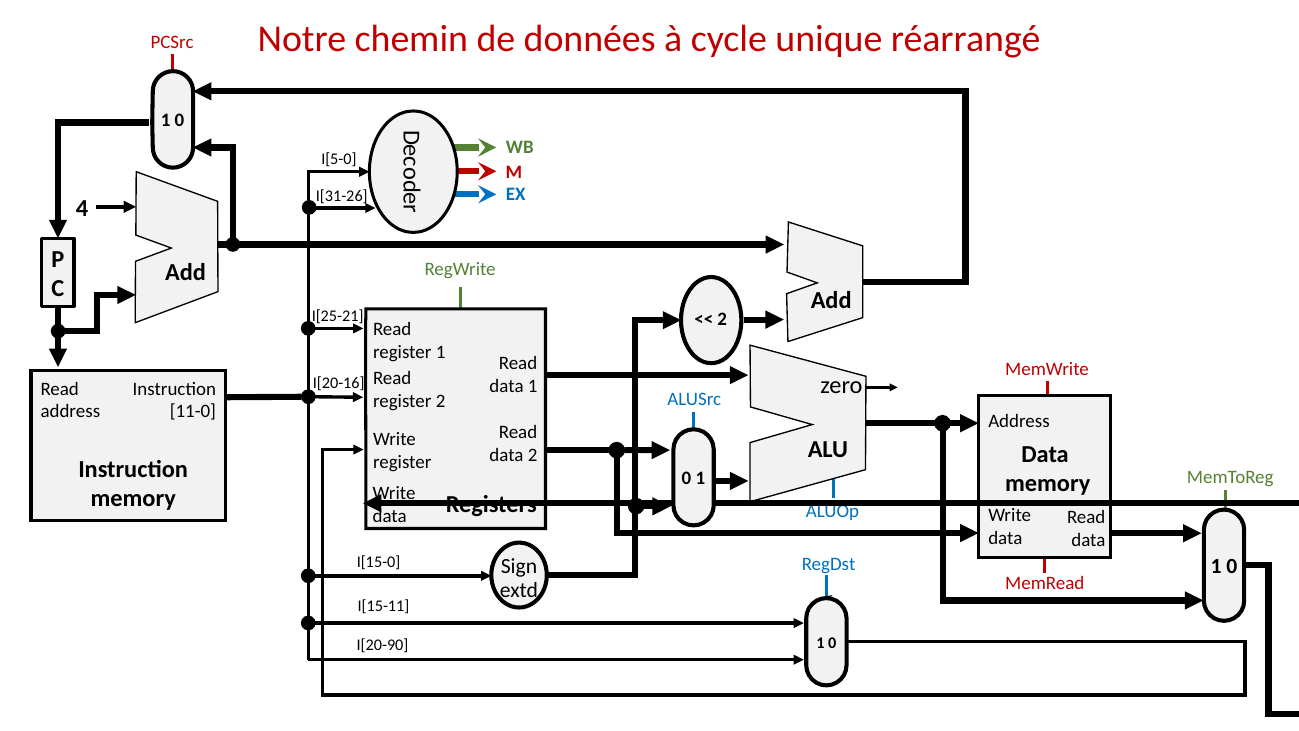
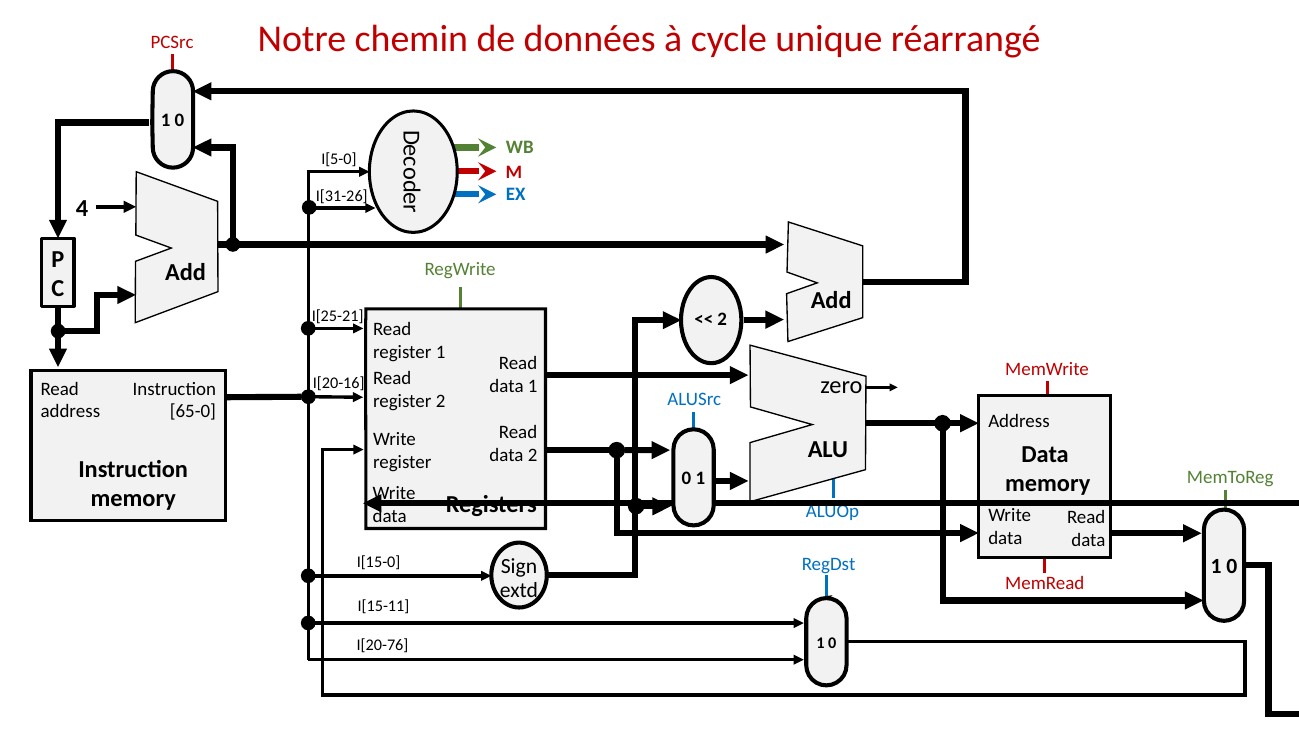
11-0: 11-0 -> 65-0 (193, 411)
I[20-90: I[20-90 -> I[20-76 (383, 645)
